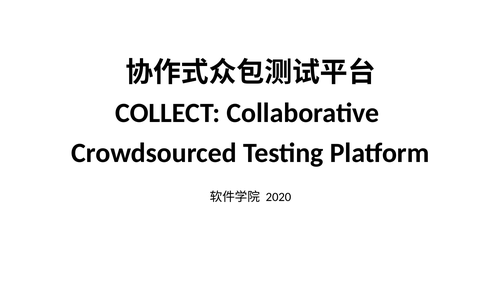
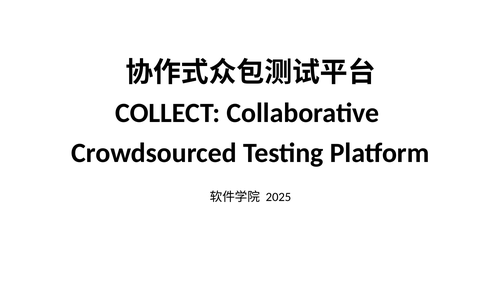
2020: 2020 -> 2025 (278, 197)
